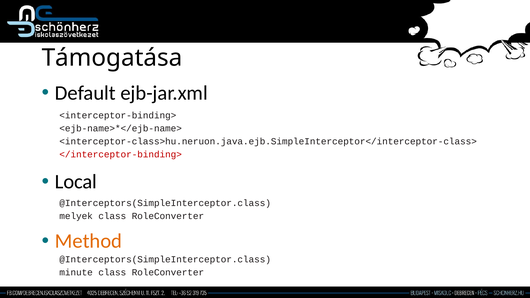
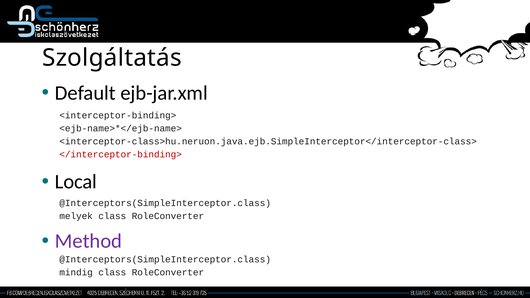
Támogatása: Támogatása -> Szolgáltatás (112, 58)
Method colour: orange -> purple (89, 241)
minute: minute -> mindig (76, 273)
